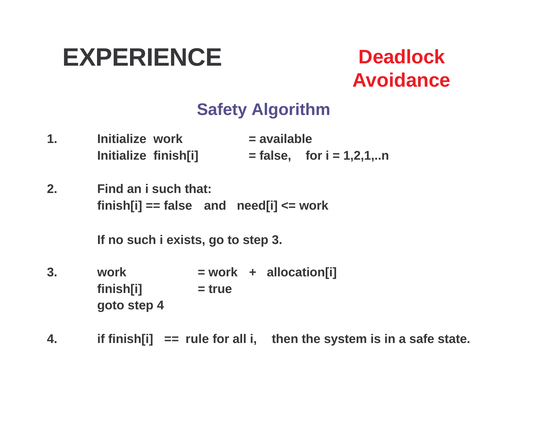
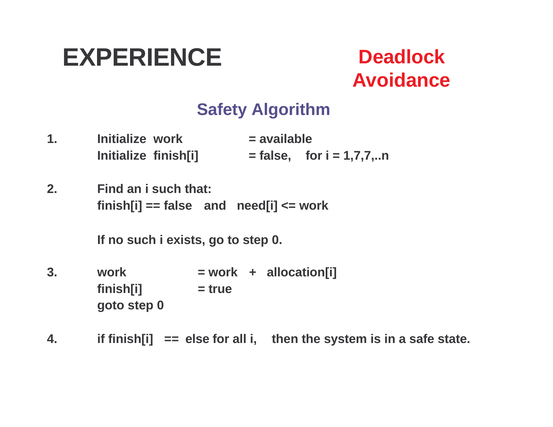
1,2,1,..n: 1,2,1,..n -> 1,7,7,..n (366, 156)
to step 3: 3 -> 0 (277, 240)
goto step 4: 4 -> 0 (160, 306)
rule: rule -> else (197, 339)
